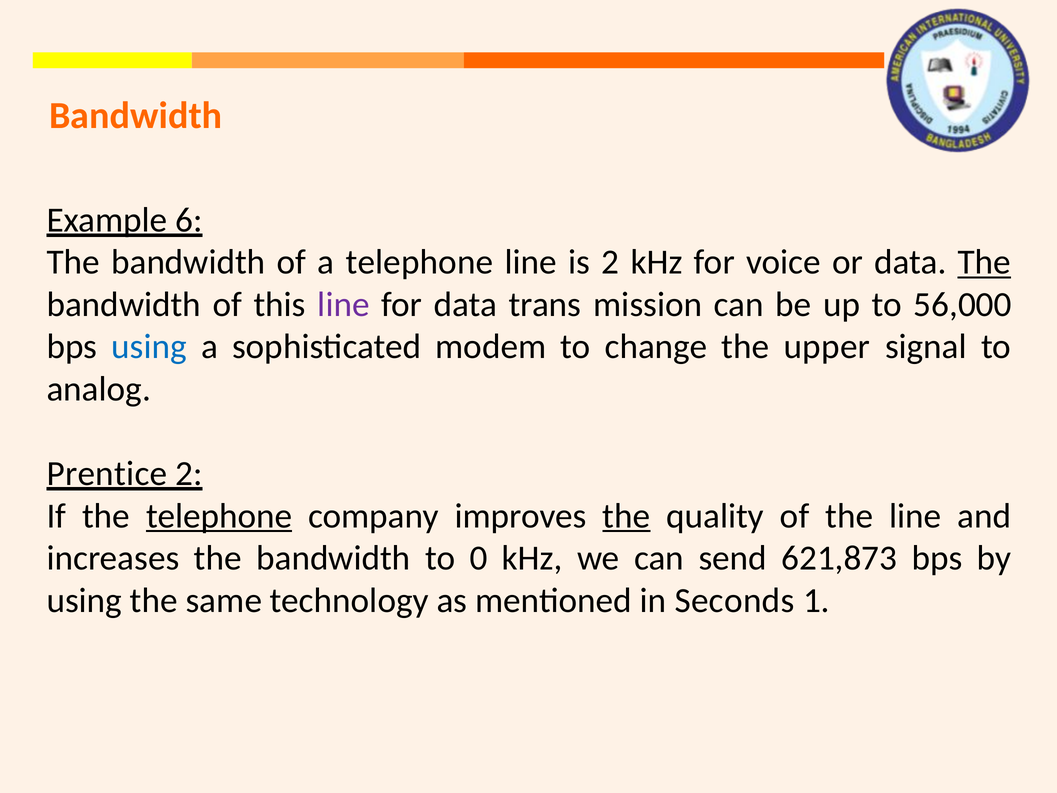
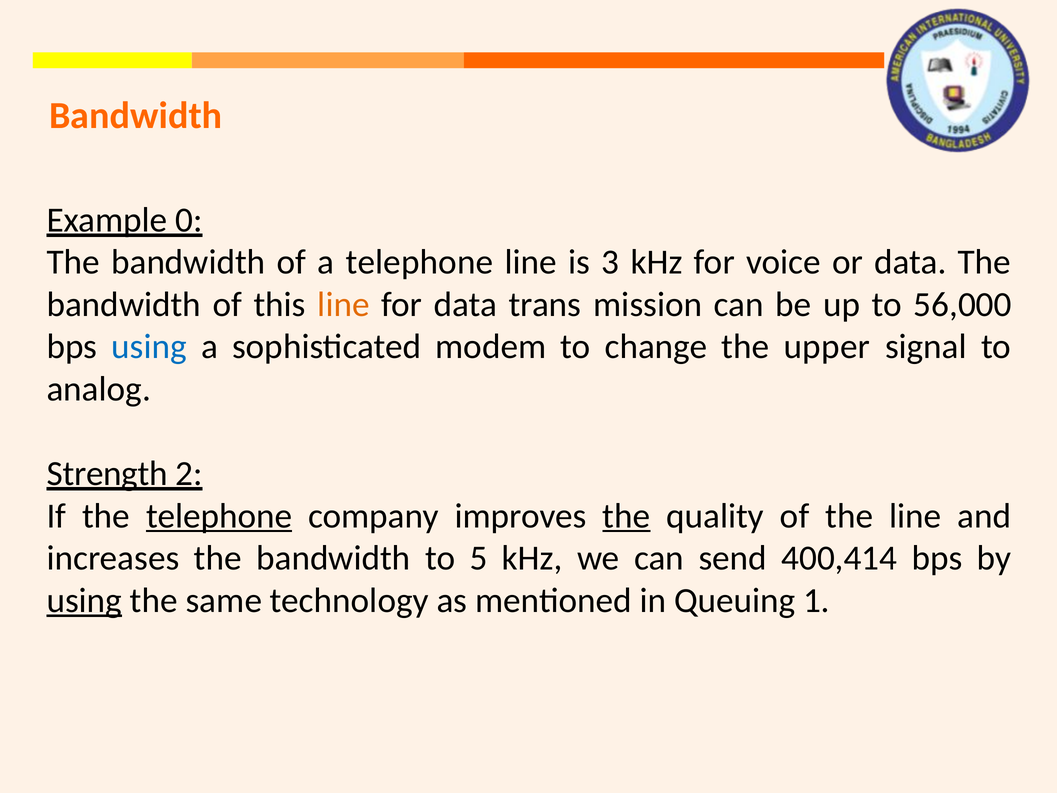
6: 6 -> 0 (189, 220)
is 2: 2 -> 3 (610, 262)
The underline: present -> none (984, 262)
line colour: purple -> orange (344, 304)
Prentice: Prentice -> Strength (107, 474)
0: 0 -> 5 (478, 558)
621,873: 621,873 -> 400,414 (839, 558)
using underline: none -> present (84, 600)
Seconds: Seconds -> Queuing (735, 600)
